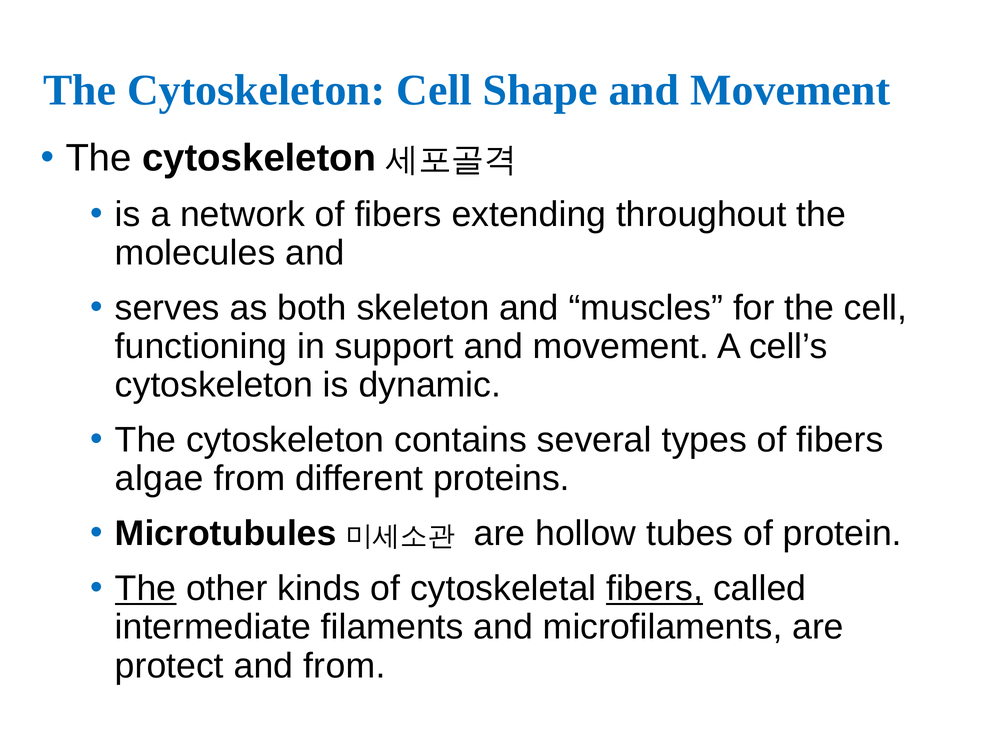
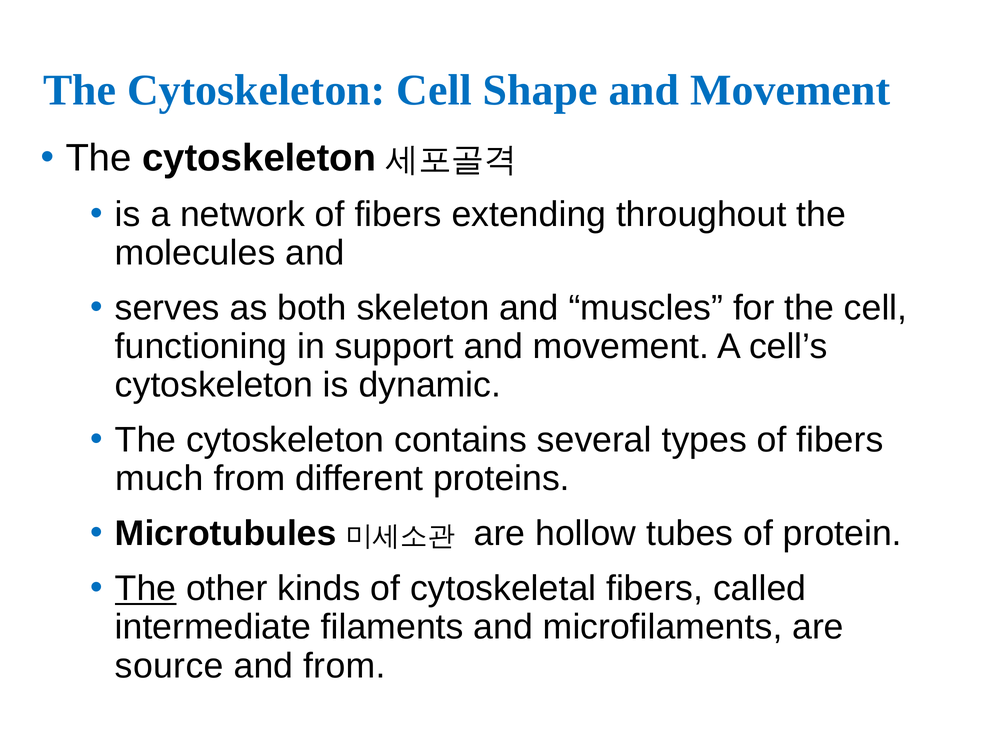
algae: algae -> much (159, 479)
fibers underline: present -> none (655, 589)
protect: protect -> source (169, 666)
